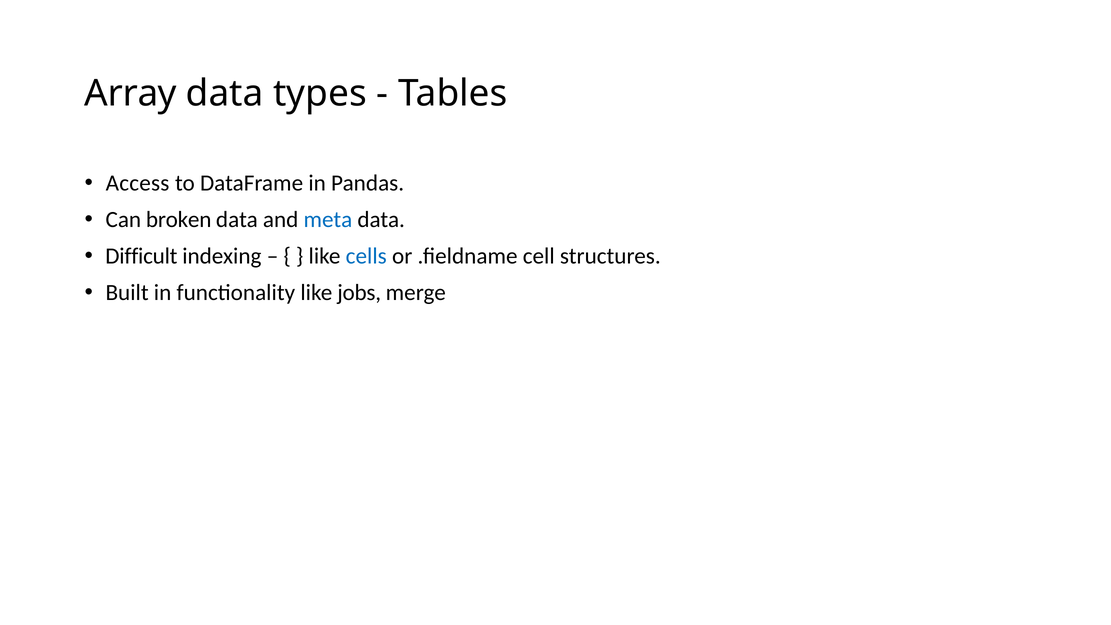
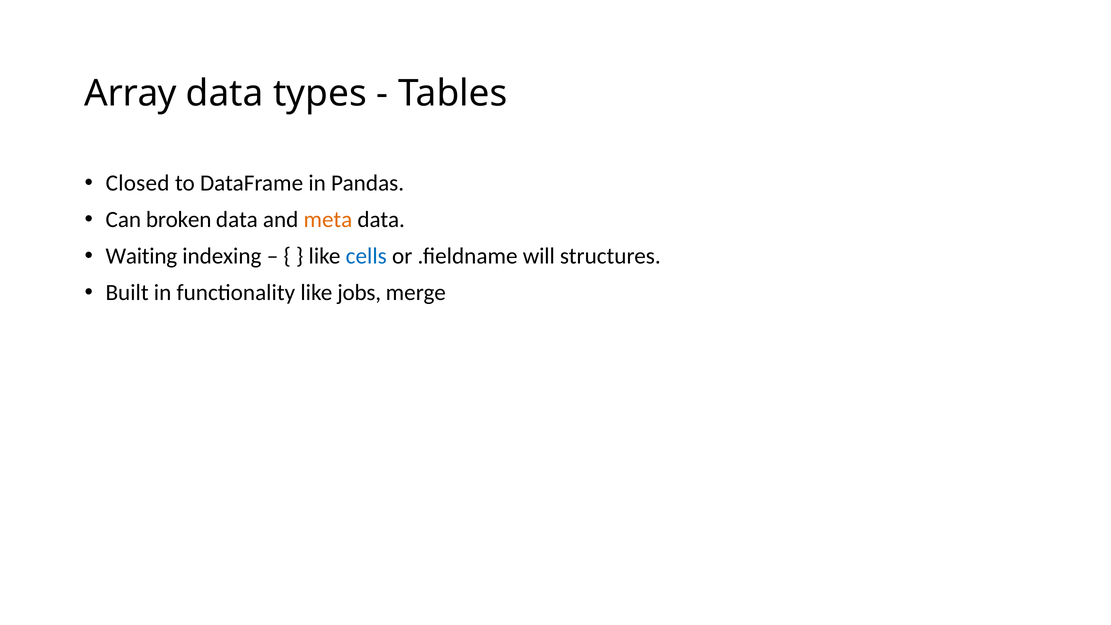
Access: Access -> Closed (138, 183)
meta colour: blue -> orange (328, 220)
Difficult: Difficult -> Waiting (141, 256)
cell: cell -> will (539, 256)
